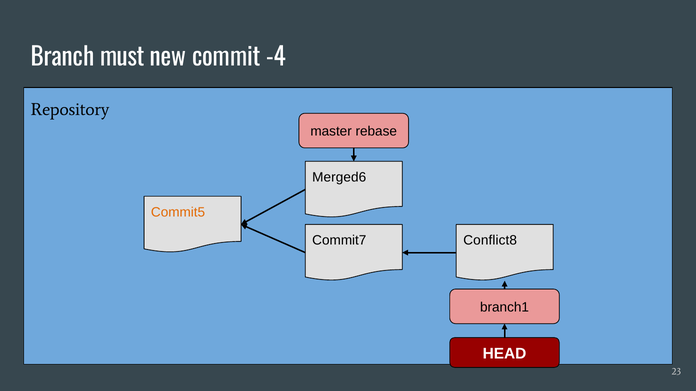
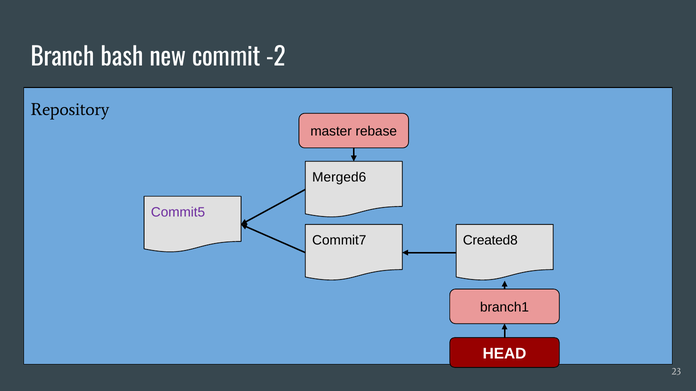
must: must -> bash (122, 58)
-4: -4 -> -2 (276, 58)
Commit5 colour: orange -> purple (178, 213)
Conflict8: Conflict8 -> Created8 (490, 241)
